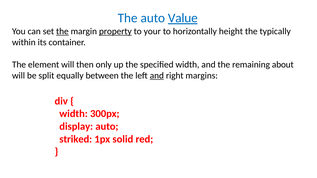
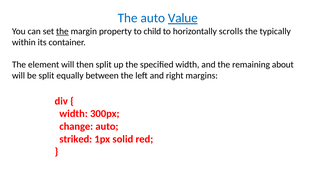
property underline: present -> none (115, 31)
your: your -> child (152, 31)
height: height -> scrolls (231, 31)
then only: only -> split (104, 65)
and underline: present -> none (157, 76)
display: display -> change (76, 127)
